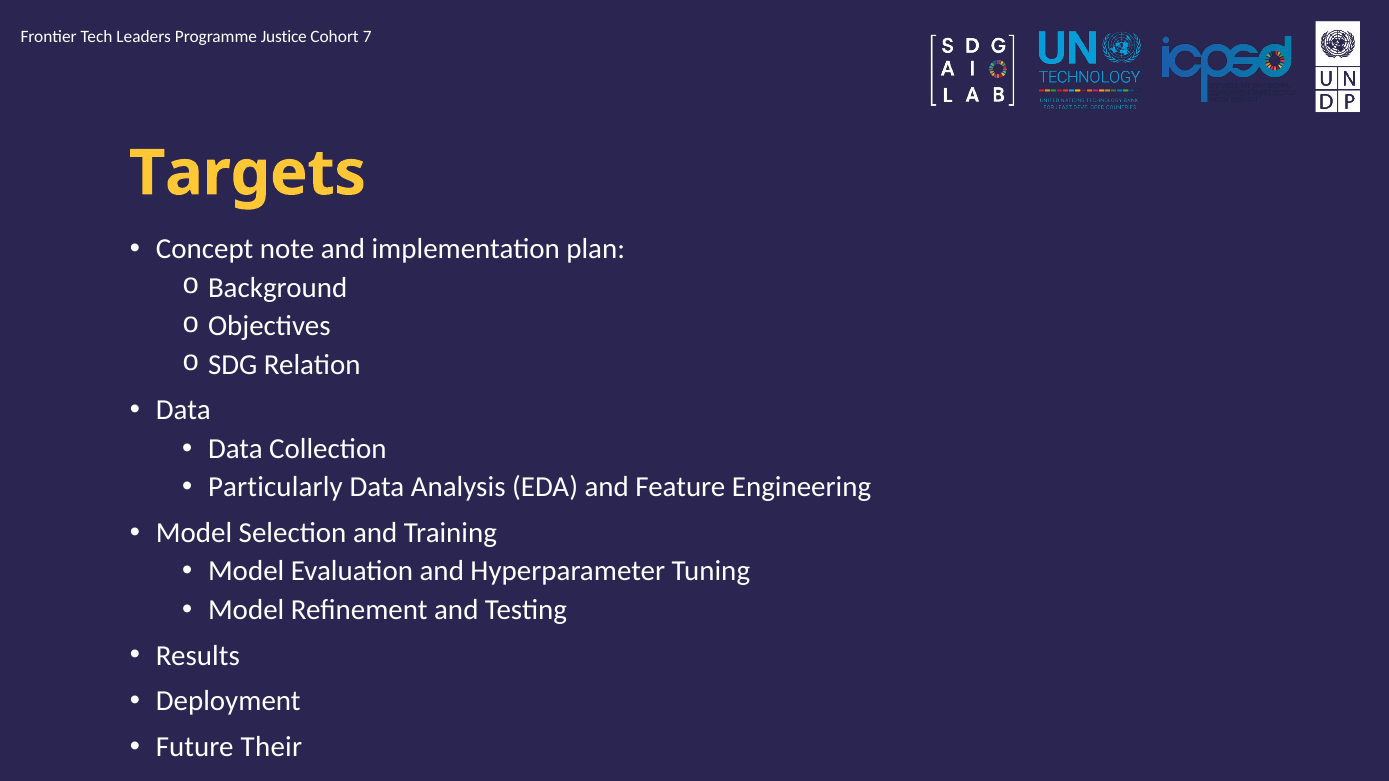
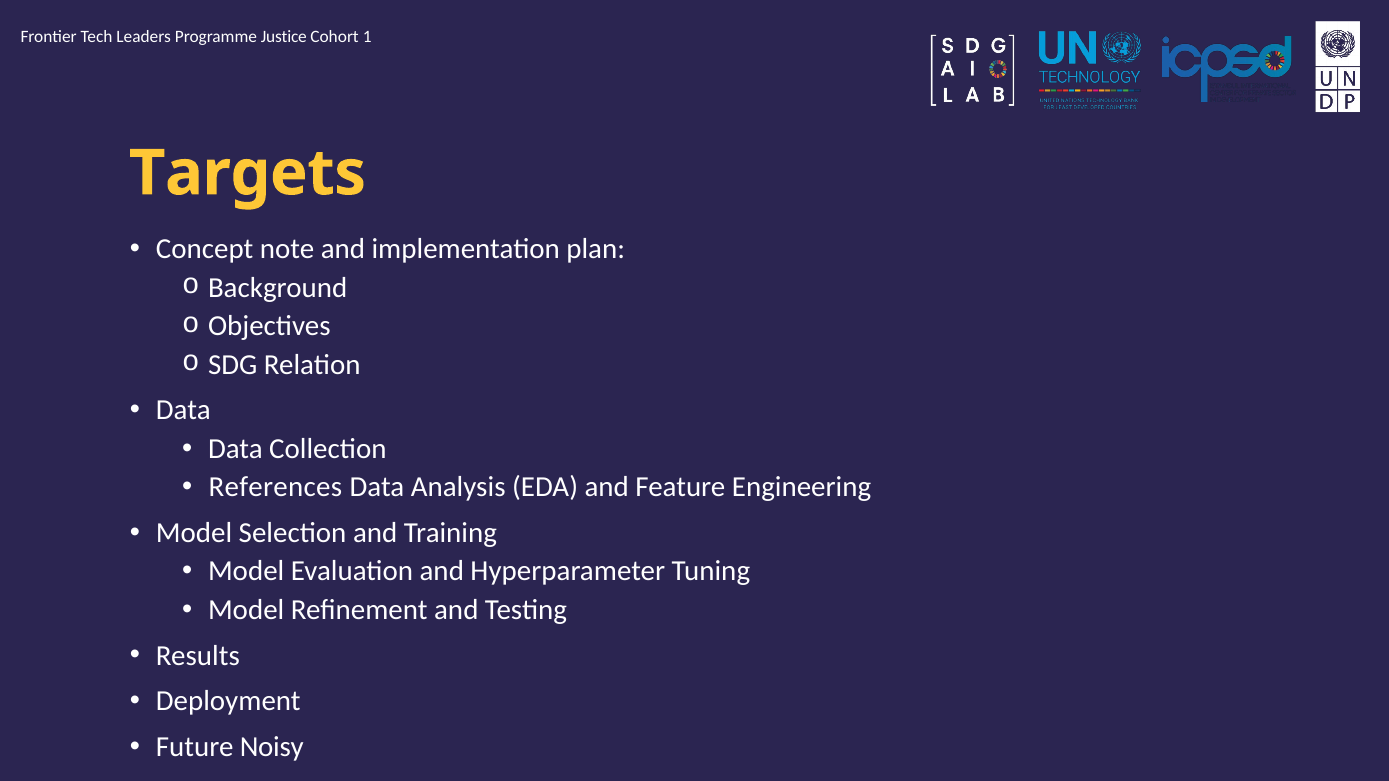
7: 7 -> 1 (367, 37)
Particularly: Particularly -> References (275, 487)
Their: Their -> Noisy (272, 747)
